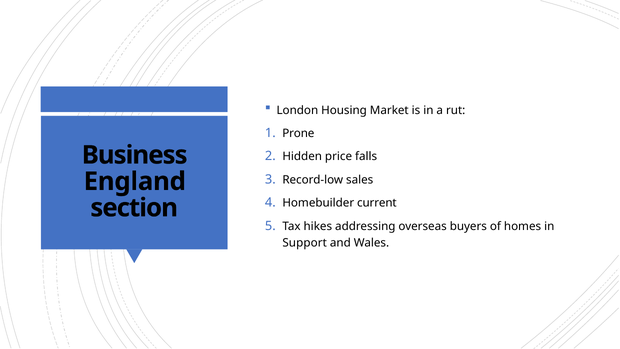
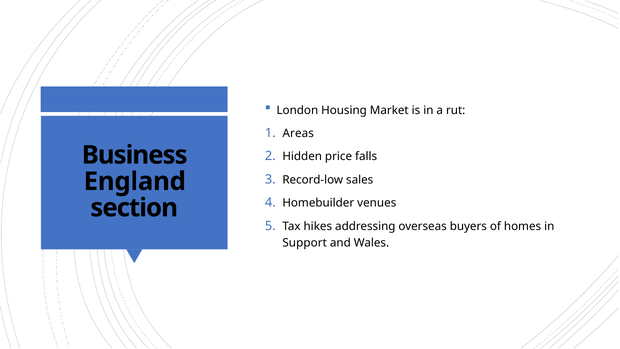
Prone: Prone -> Areas (298, 133)
current: current -> venues (377, 203)
